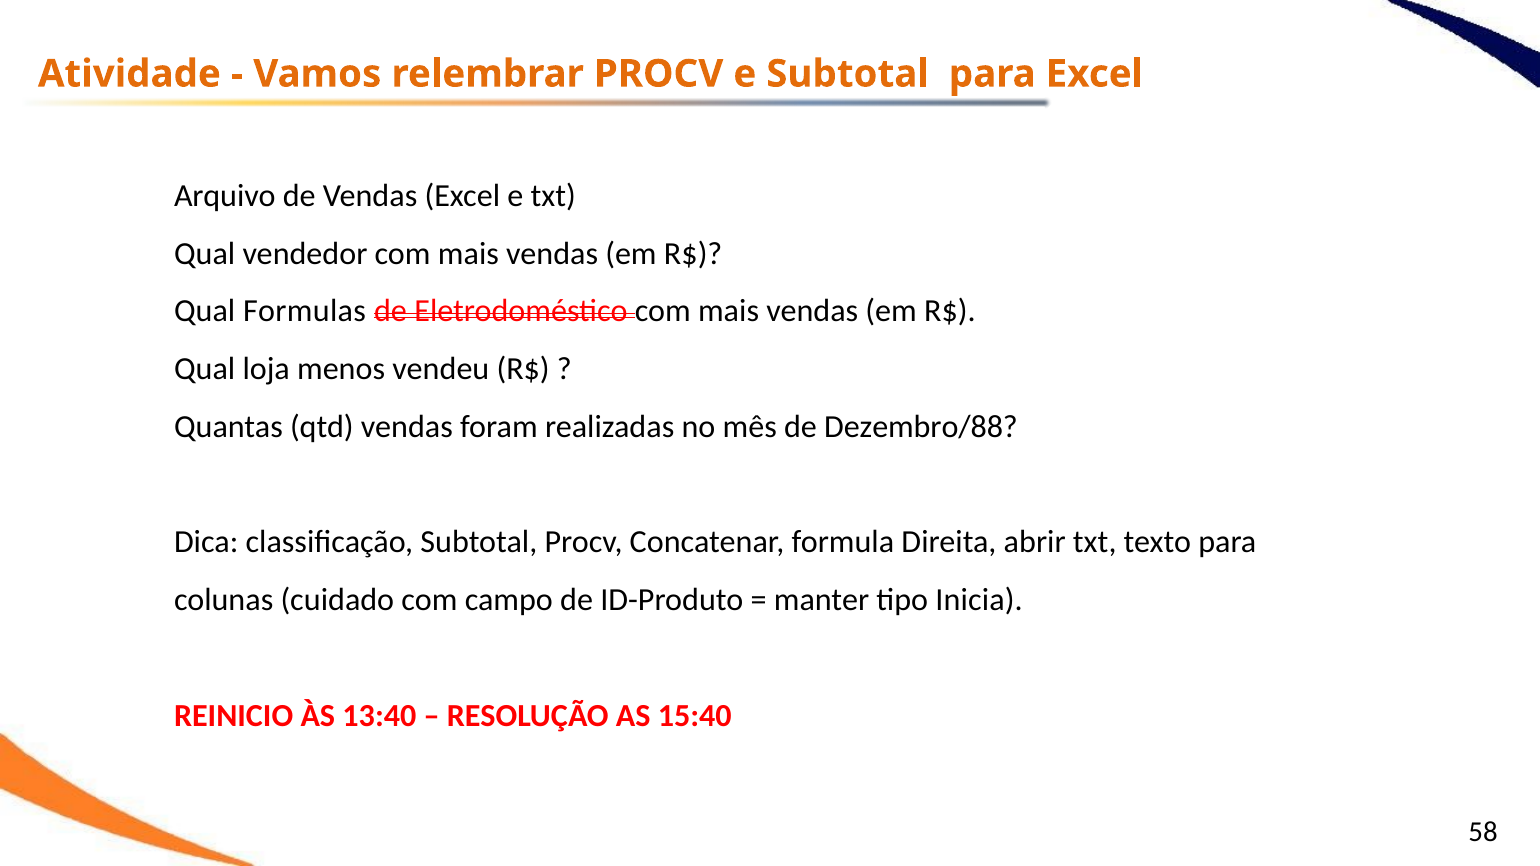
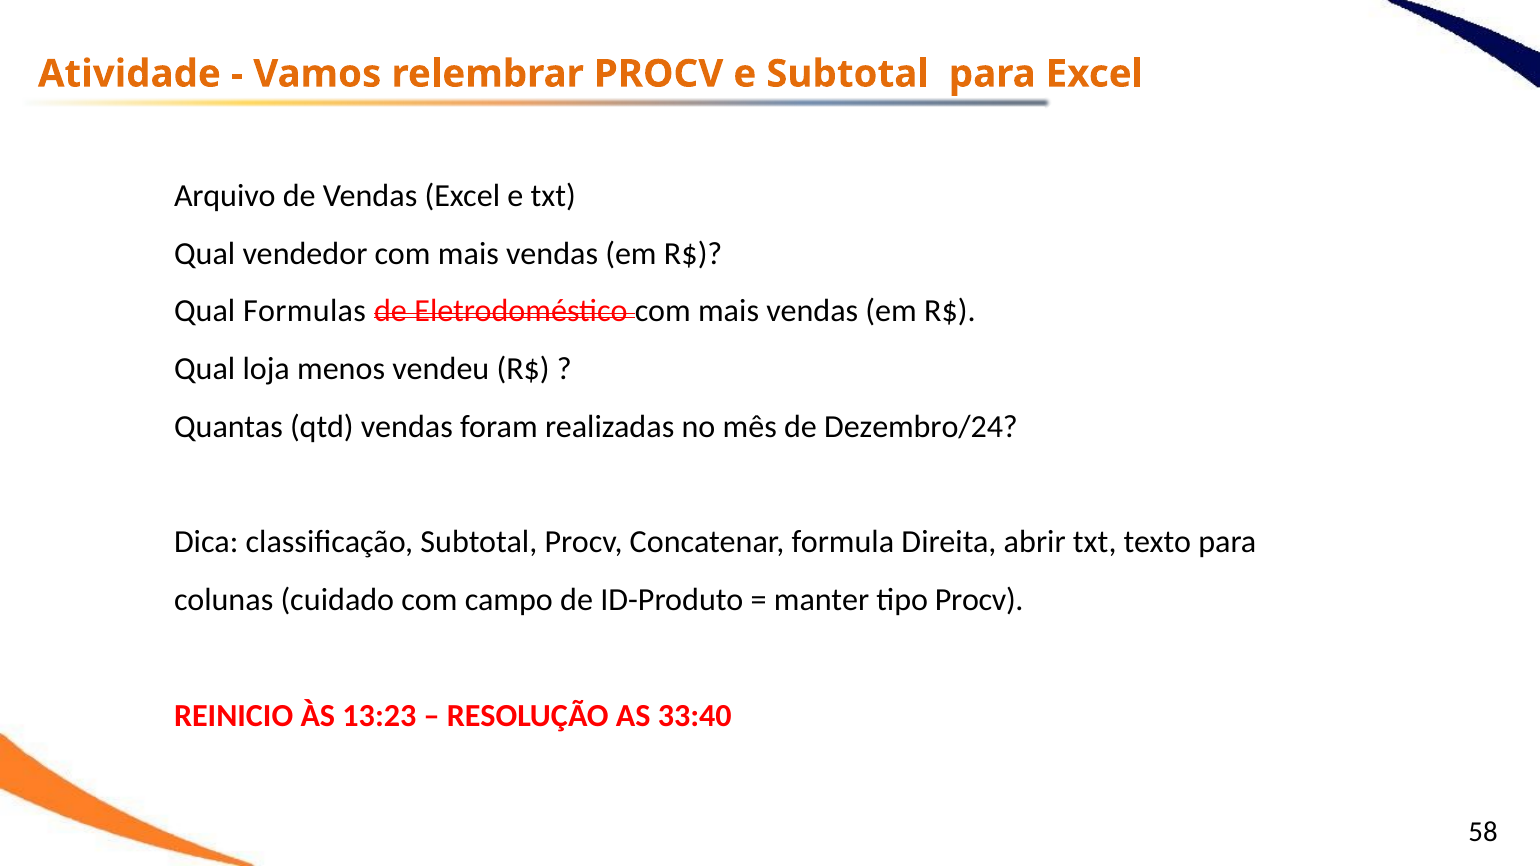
Dezembro/88: Dezembro/88 -> Dezembro/24 (921, 427)
tipo Inicia: Inicia -> Procv (979, 600)
13:40: 13:40 -> 13:23 (379, 716)
15:40: 15:40 -> 33:40 (695, 716)
